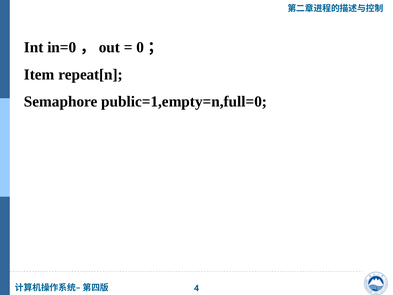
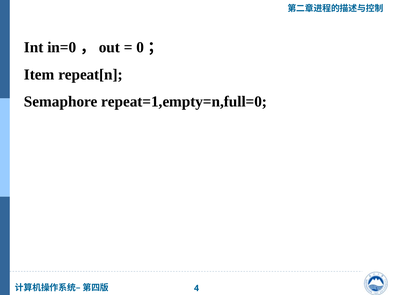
public=1,empty=n,full=0: public=1,empty=n,full=0 -> repeat=1,empty=n,full=0 (184, 101)
